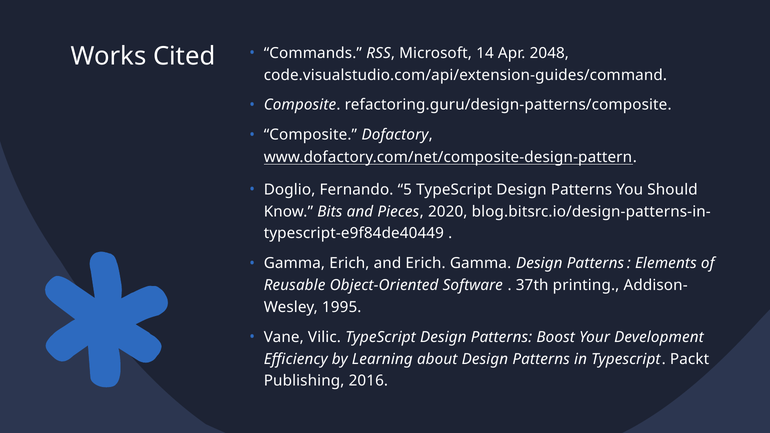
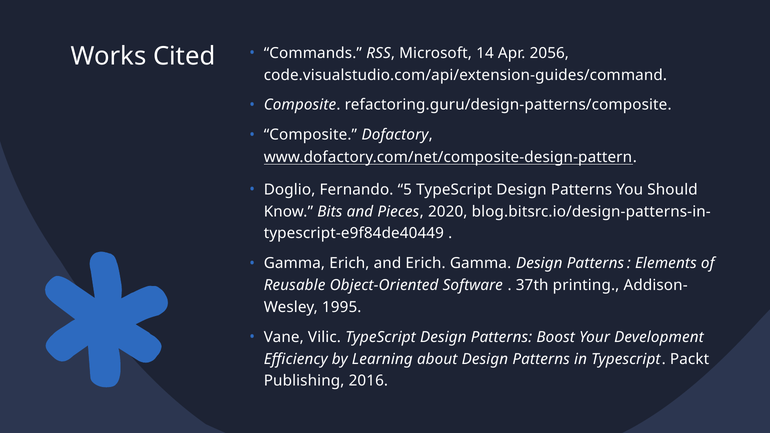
2048: 2048 -> 2056 (549, 53)
